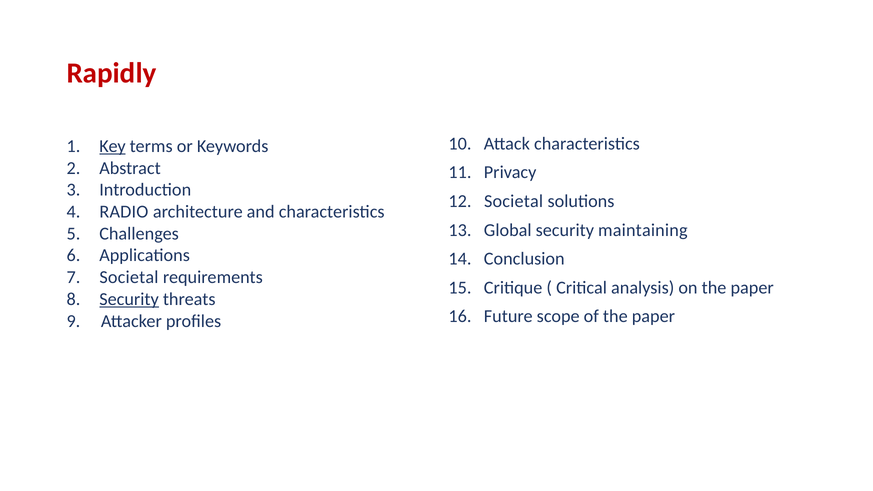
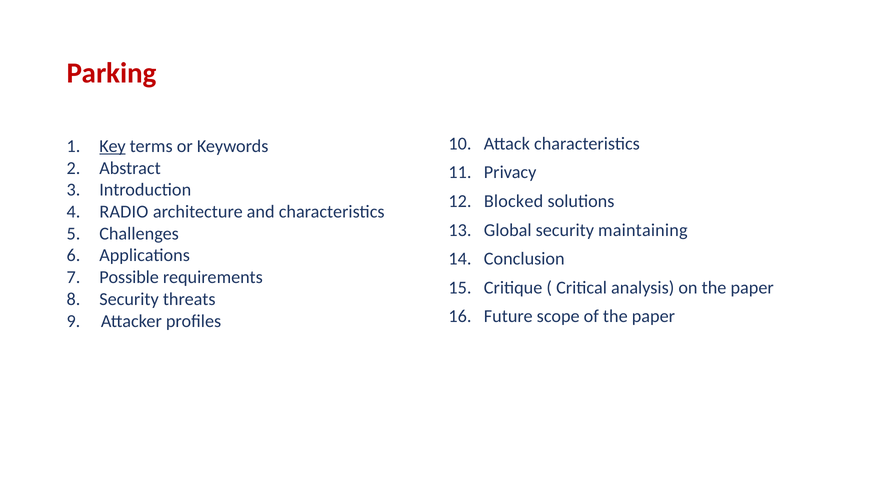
Rapidly: Rapidly -> Parking (112, 73)
12 Societal: Societal -> Blocked (514, 201)
Societal: Societal -> Possible (129, 277)
Security underline: present -> none (129, 299)
